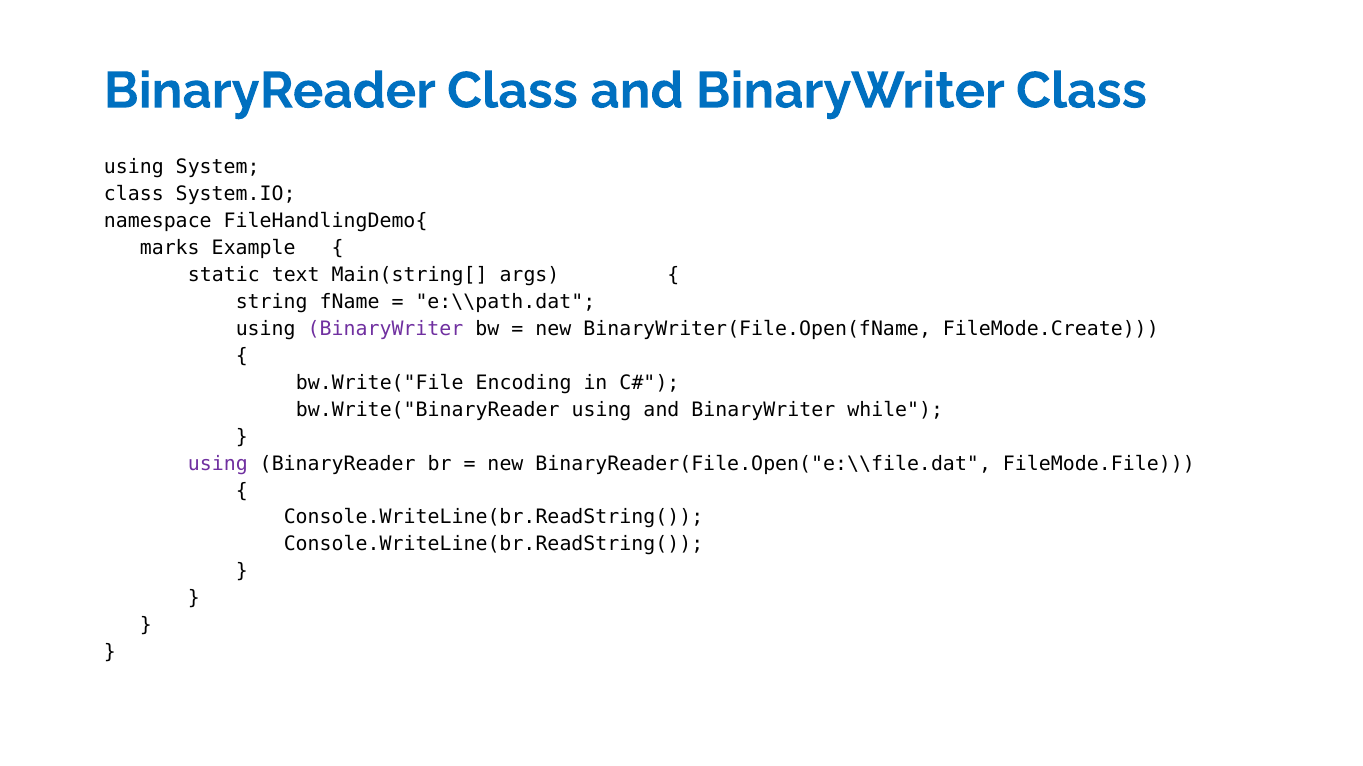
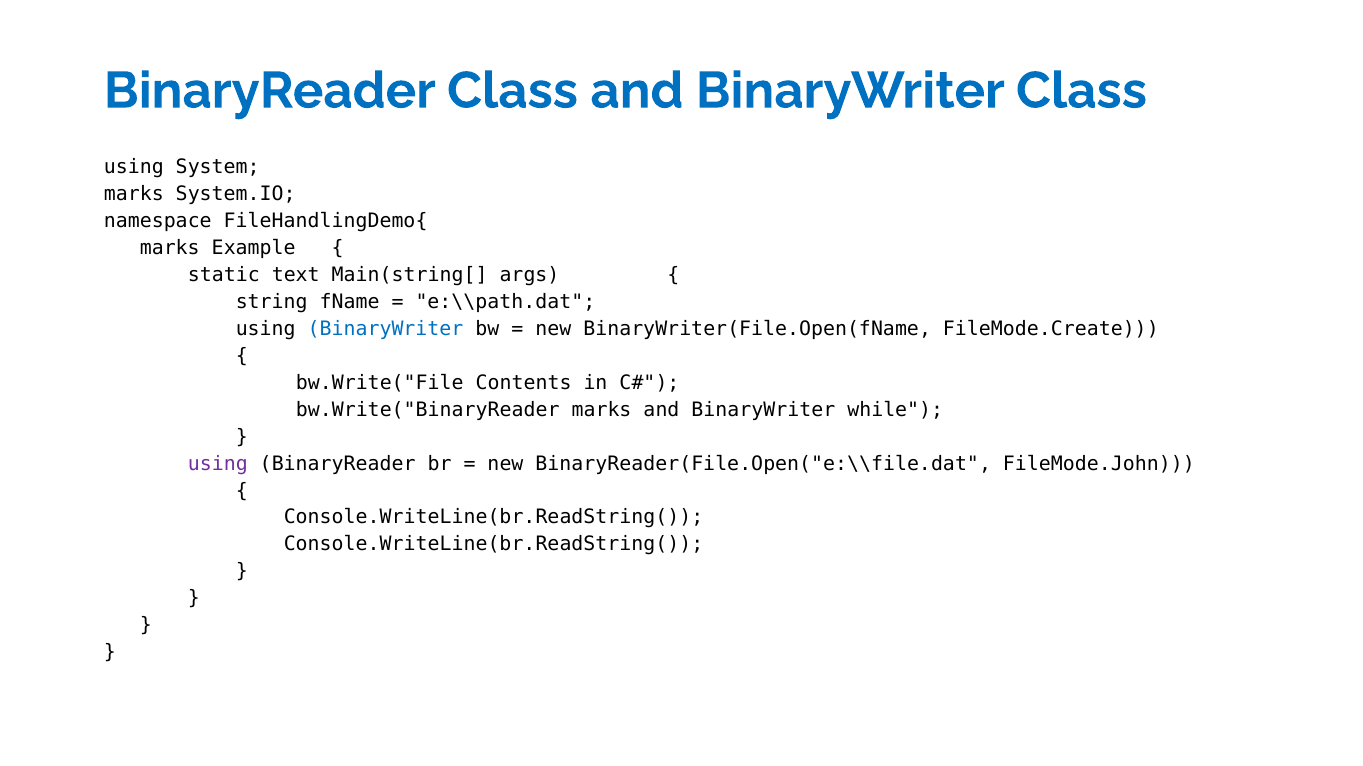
class: class -> marks (134, 194)
BinaryWriter colour: purple -> blue (386, 329)
Encoding: Encoding -> Contents (524, 383)
bw.Write("BinaryReader using: using -> marks (602, 410)
FileMode.File: FileMode.File -> FileMode.John (1099, 464)
